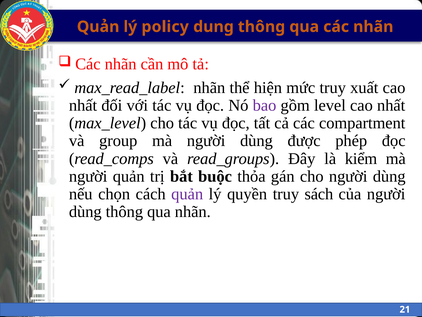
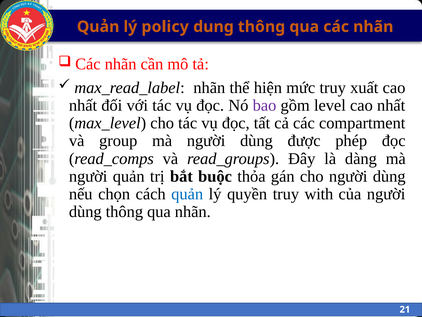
kiểm: kiểm -> dàng (361, 158)
quản colour: purple -> blue (187, 194)
sách: sách -> with (319, 194)
